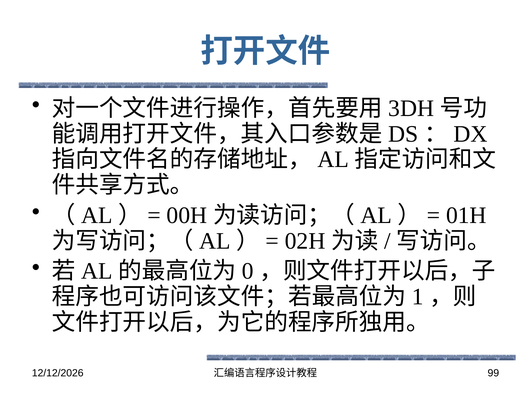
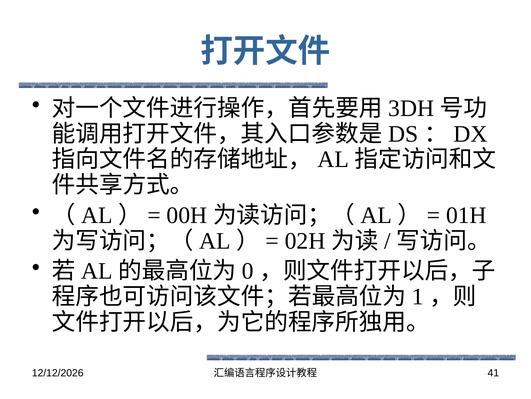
99: 99 -> 41 (493, 372)
